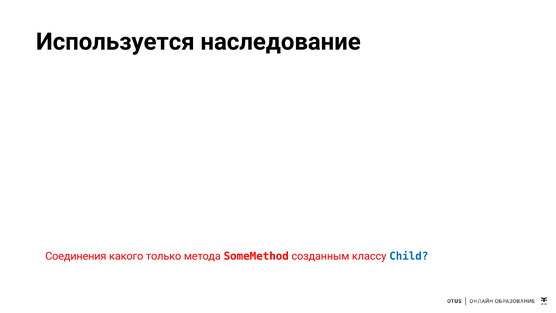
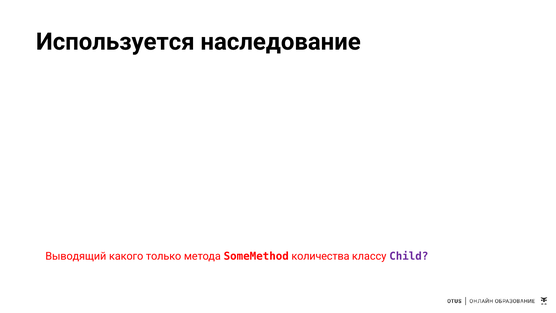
Соединения: Соединения -> Выводящий (76, 256)
созданным: созданным -> количества (320, 256)
Child colour: blue -> purple (409, 256)
